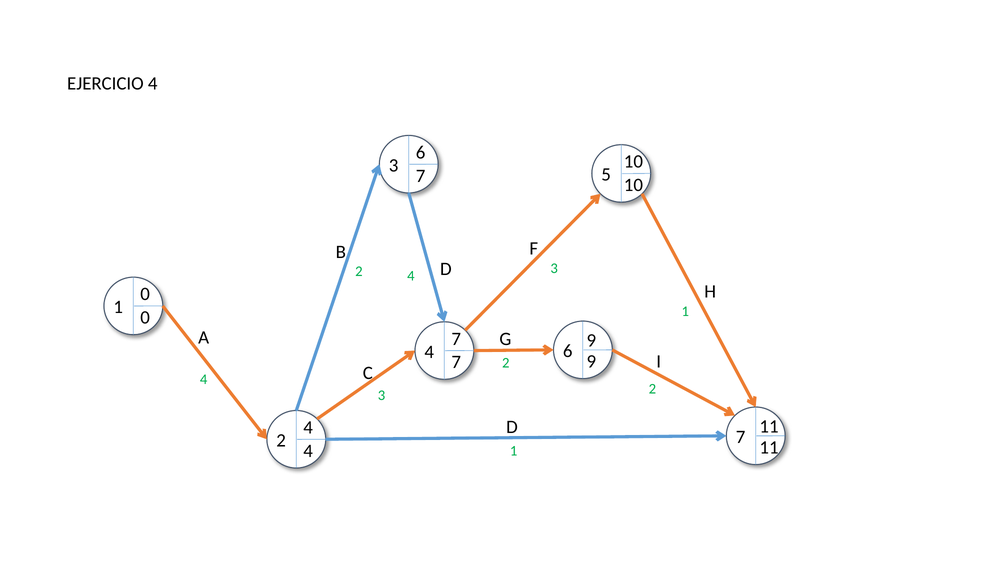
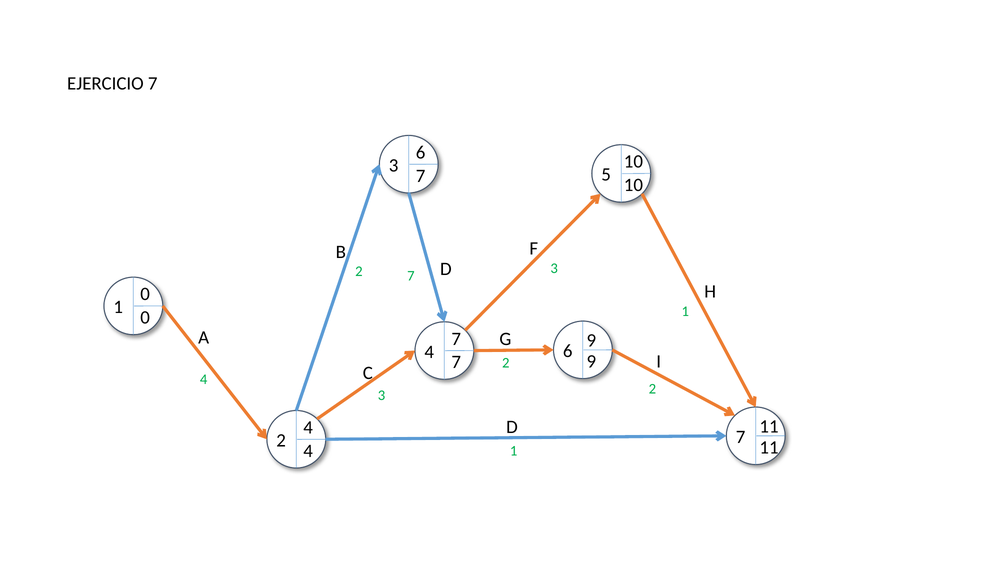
EJERCICIO 4: 4 -> 7 (153, 84)
4: 4 -> 7 (411, 276)
